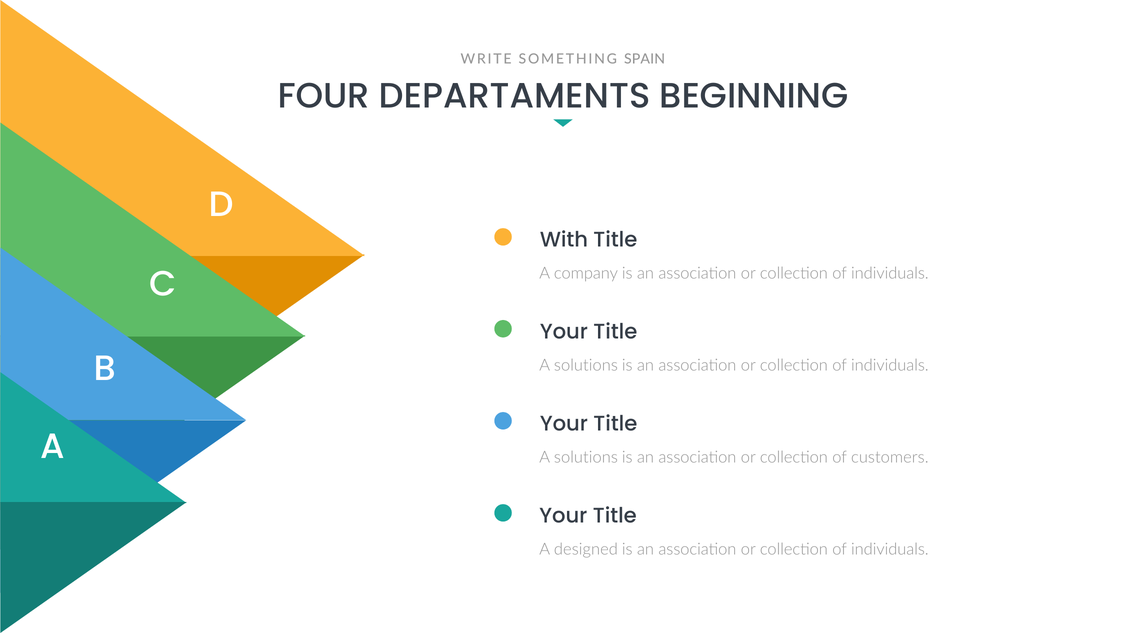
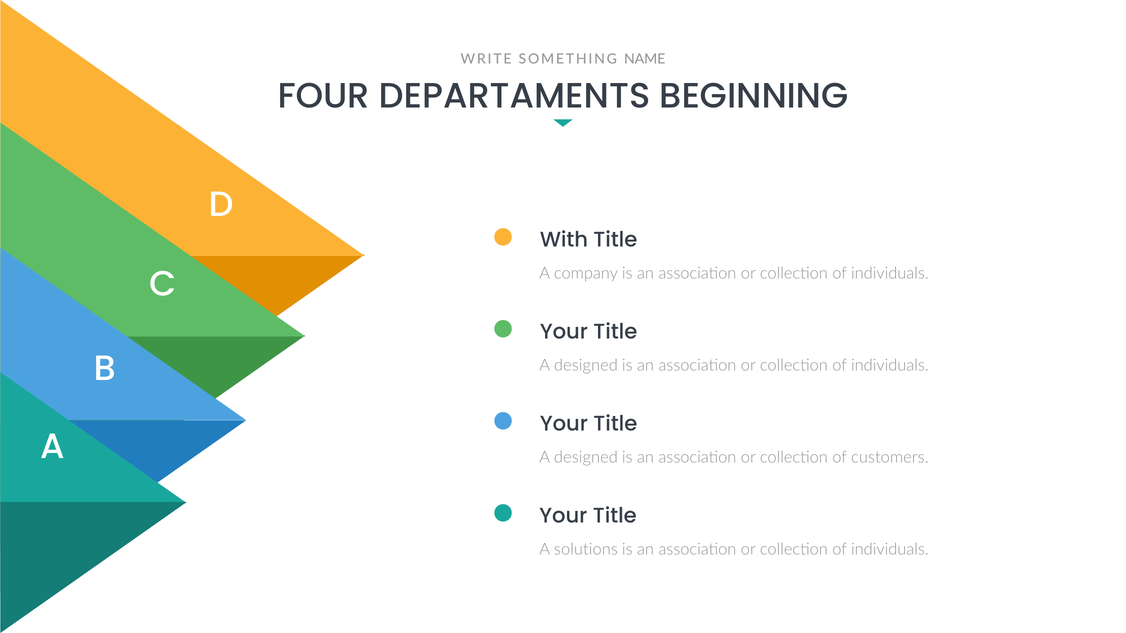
SPAIN: SPAIN -> NAME (645, 59)
solutions: solutions -> designed (586, 366)
solutions: solutions -> designed (586, 458)
designed: designed -> solutions (586, 550)
